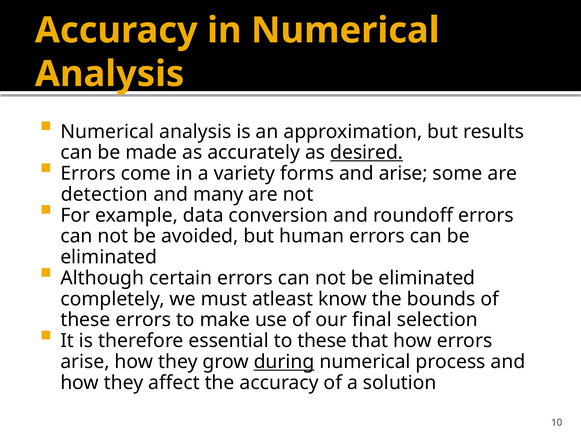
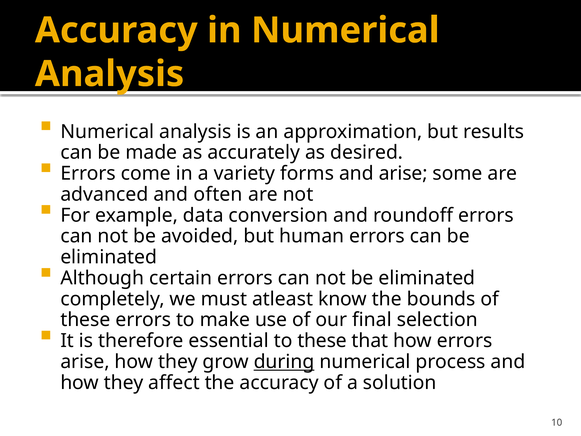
desired underline: present -> none (367, 152)
detection: detection -> advanced (104, 194)
many: many -> often (218, 194)
